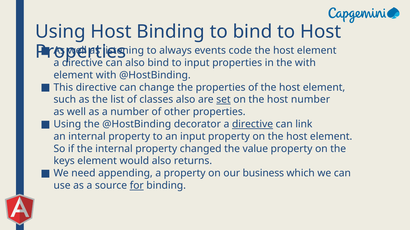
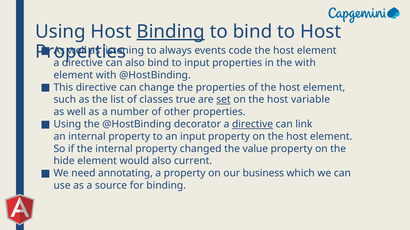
Binding underline: none -> present (171, 32)
classes also: also -> true (186, 100)
host number: number -> variable (311, 100)
keys: keys -> hide (64, 161)
returns: returns -> current (193, 161)
appending: appending -> annotating (125, 174)
for underline: present -> none (137, 186)
